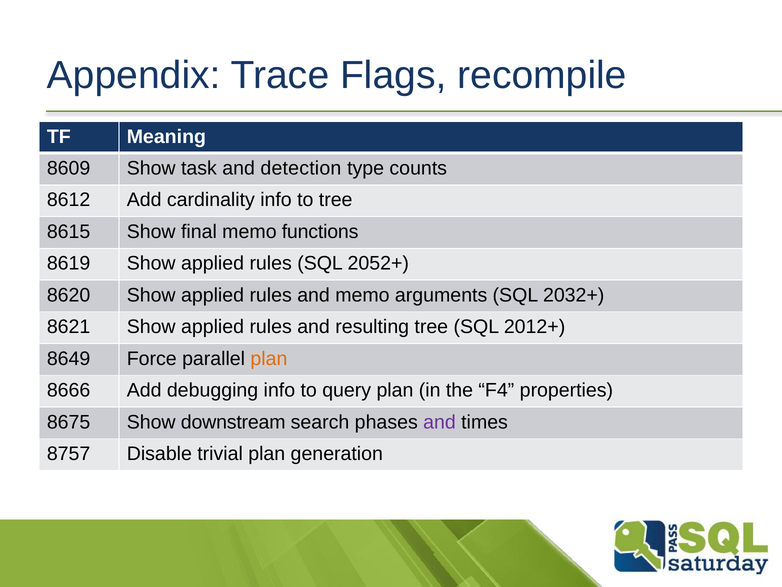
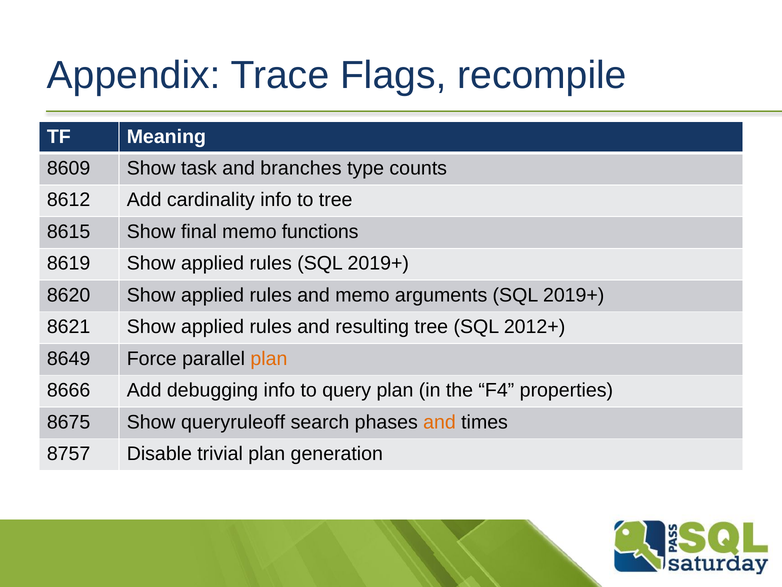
detection: detection -> branches (301, 168)
rules SQL 2052+: 2052+ -> 2019+ (378, 263)
arguments SQL 2032+: 2032+ -> 2019+ (574, 295)
downstream: downstream -> queryruleoff (233, 422)
and colour: purple -> orange (440, 422)
